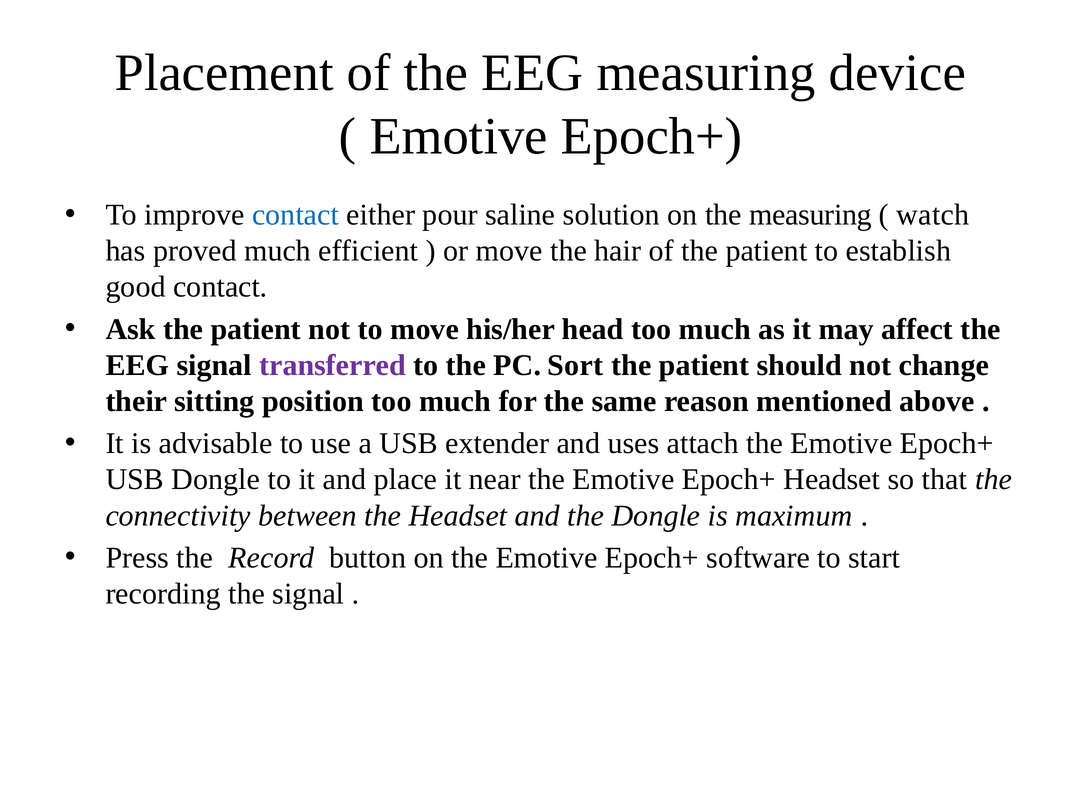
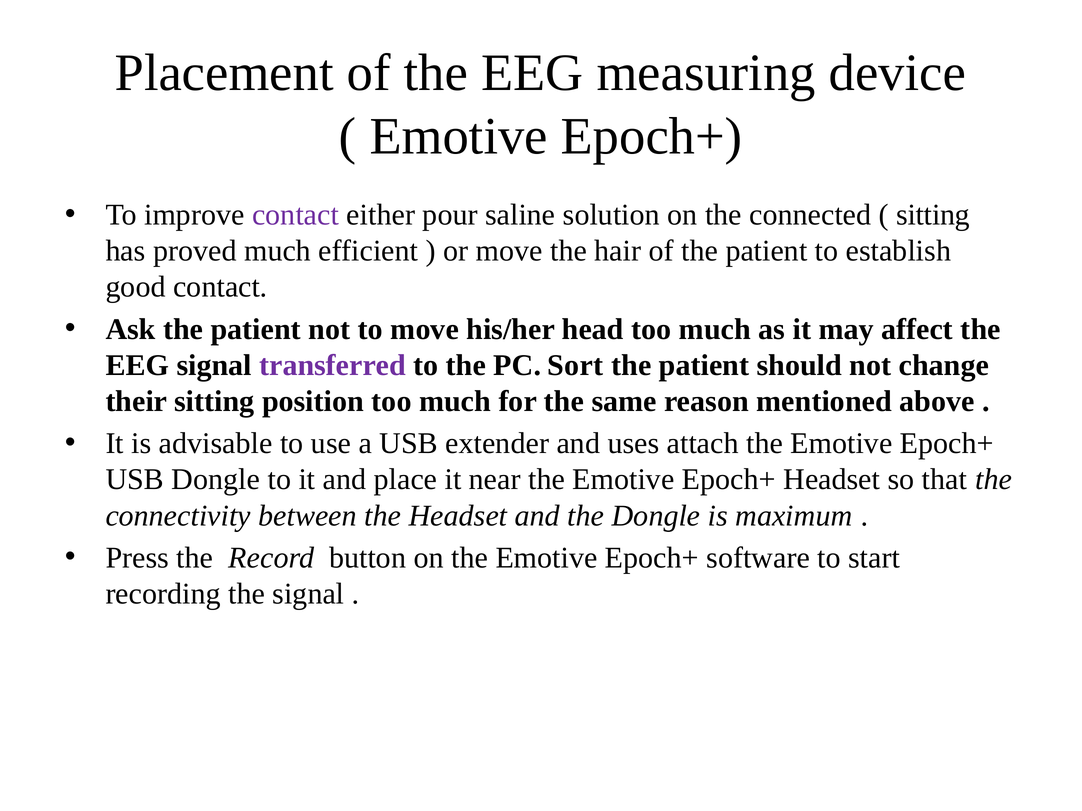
contact colour: blue -> purple (295, 215)
the measuring: measuring -> connected (810, 215)
watch: watch -> sitting (933, 215)
